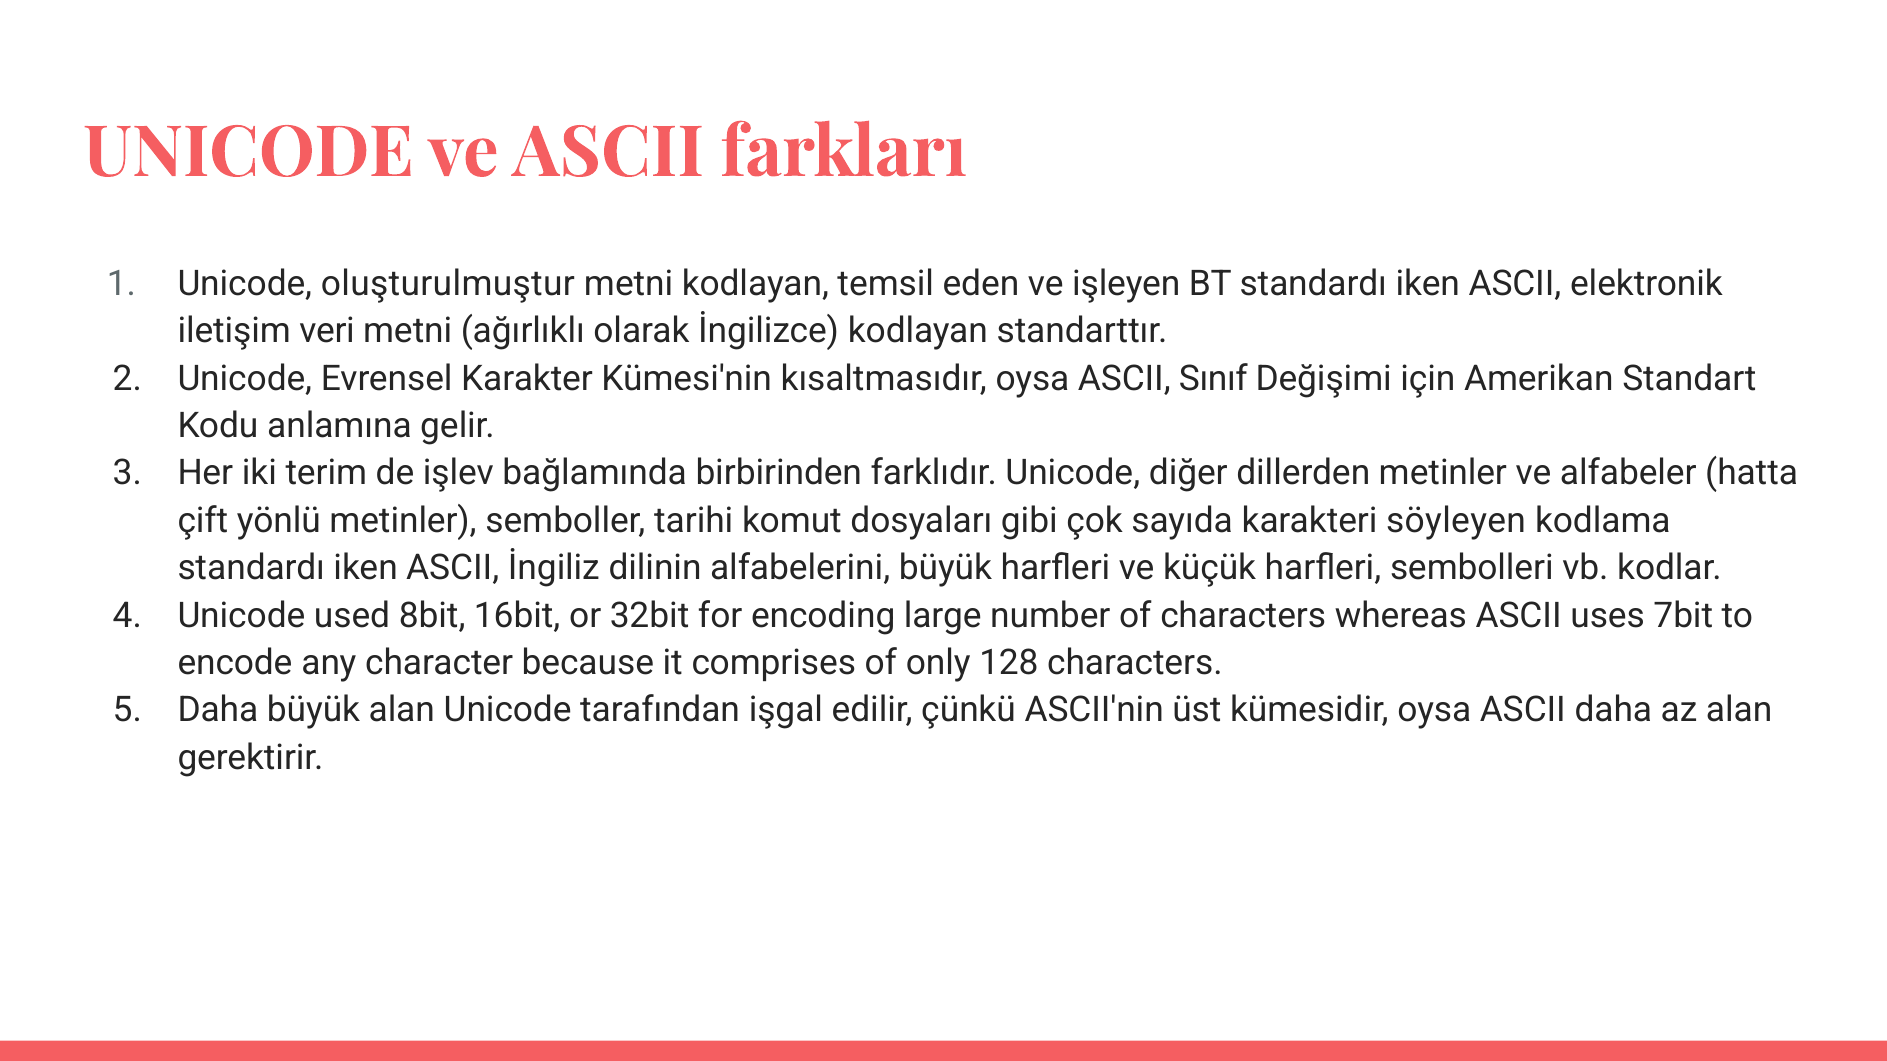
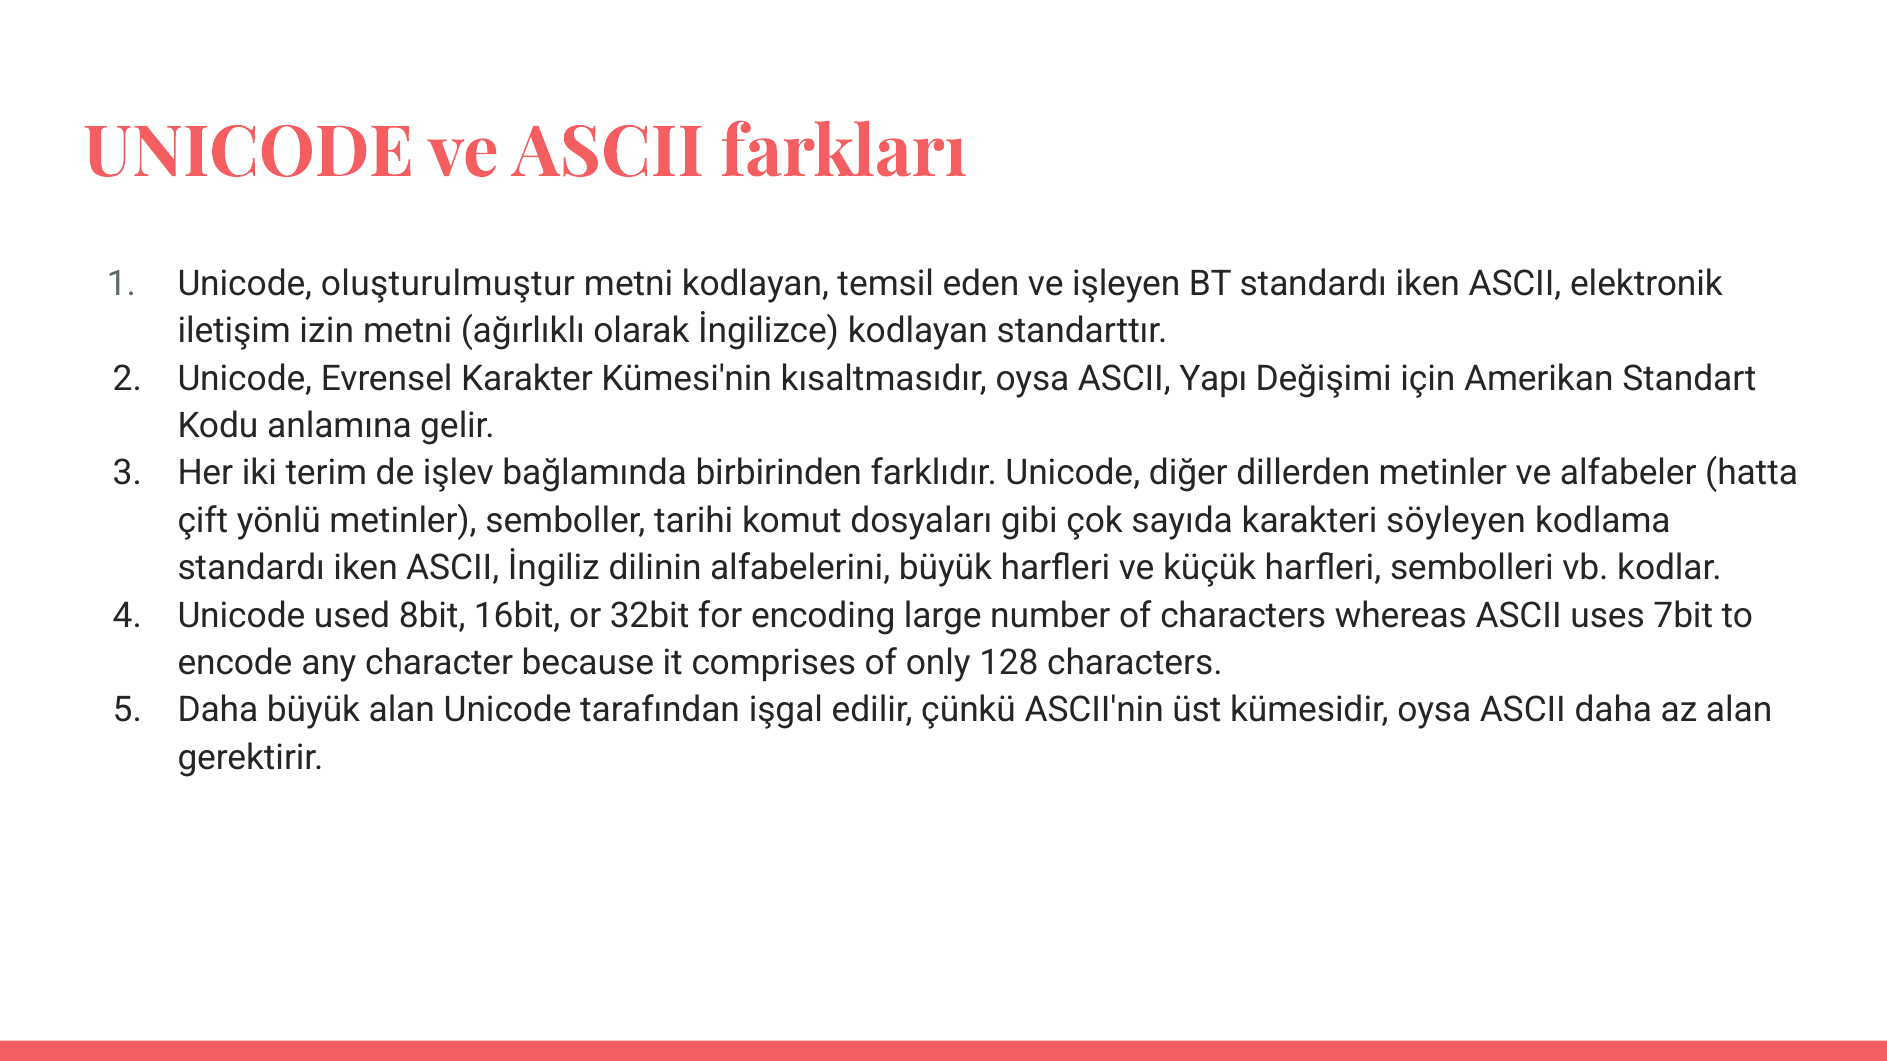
veri: veri -> izin (327, 331)
Sınıf: Sınıf -> Yapı (1213, 379)
